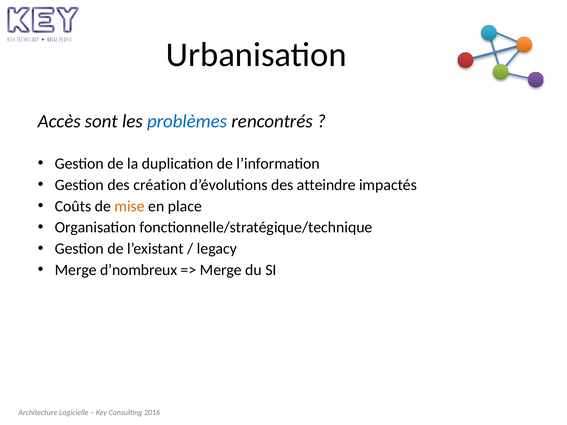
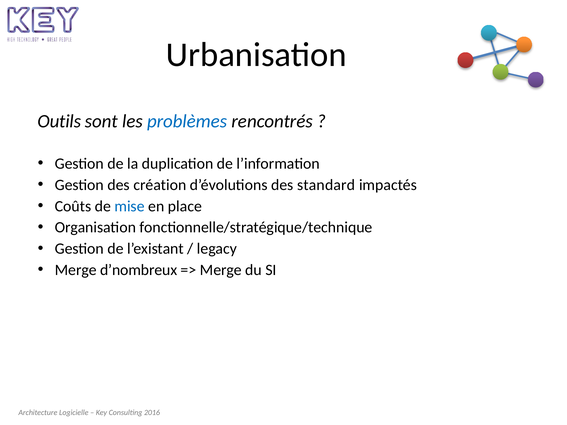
Accès: Accès -> Outils (59, 121)
atteindre: atteindre -> standard (326, 185)
mise colour: orange -> blue (130, 206)
